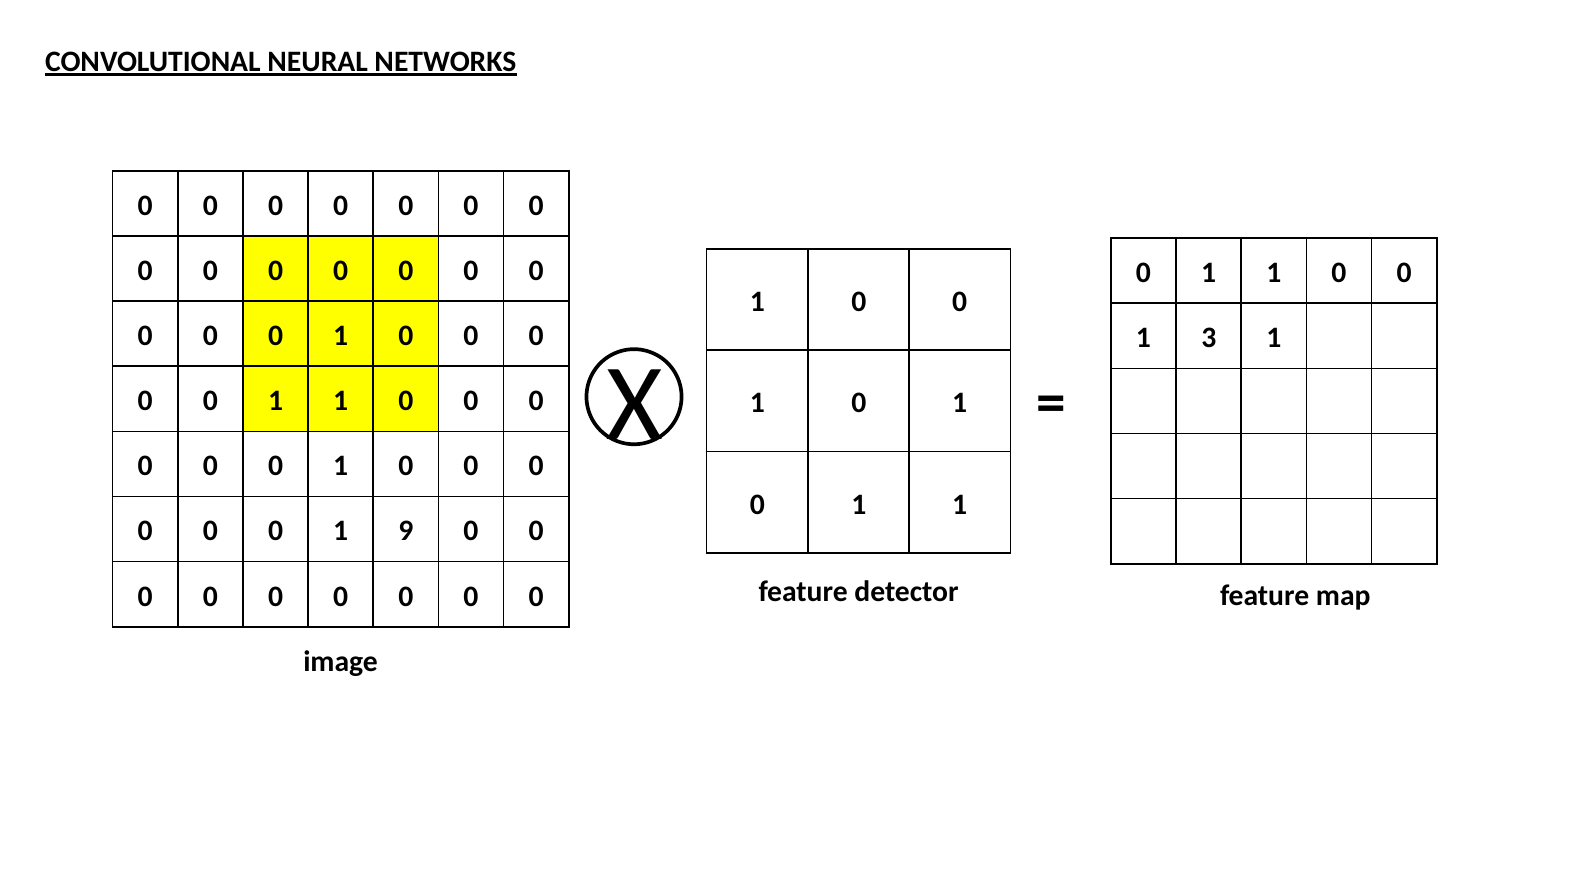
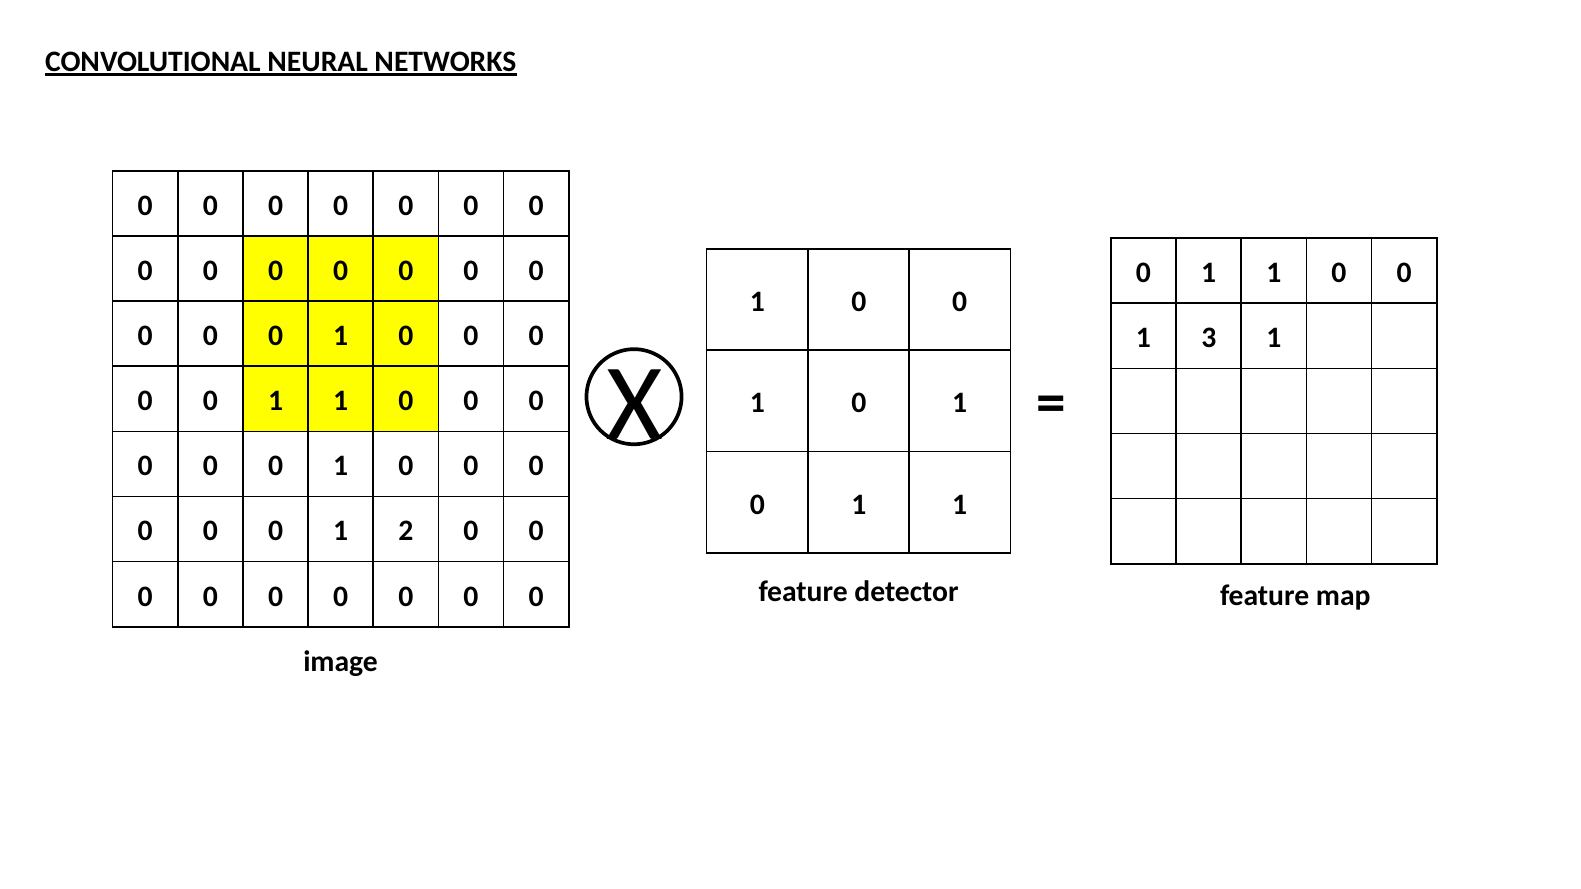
9: 9 -> 2 (406, 531)
